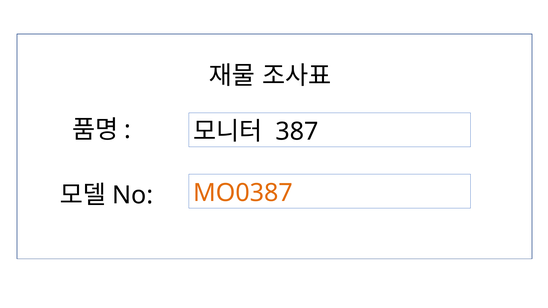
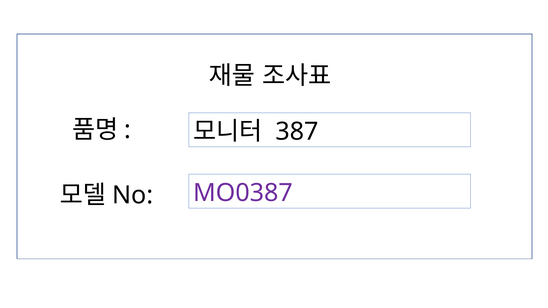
MO0387 colour: orange -> purple (243, 193)
